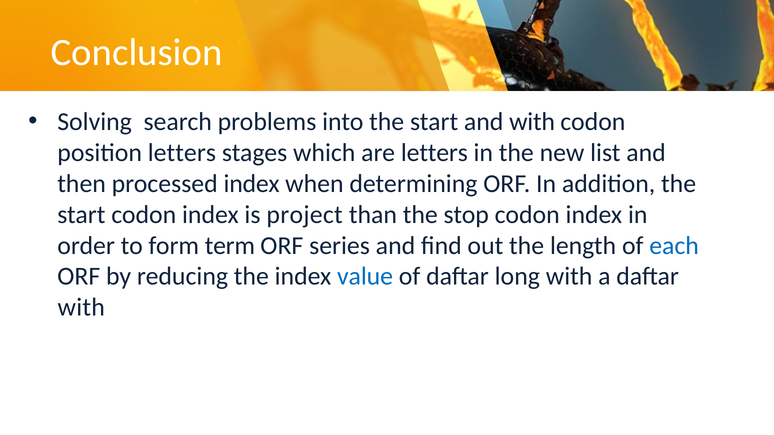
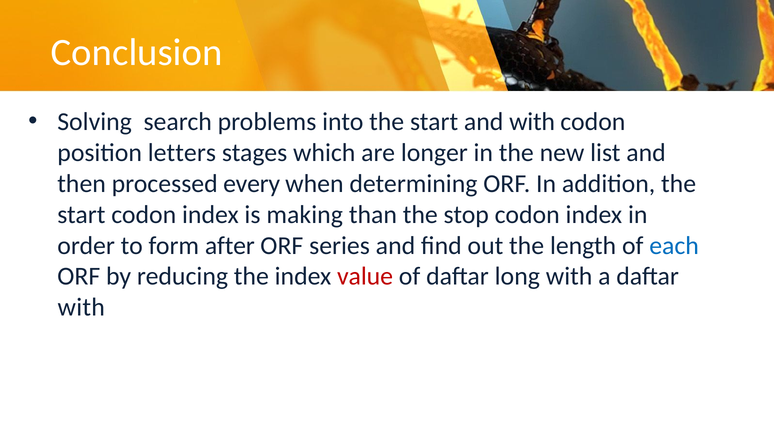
are letters: letters -> longer (434, 153)
processed index: index -> every (252, 184)
project: project -> making (305, 215)
term: term -> after (230, 246)
value colour: blue -> red (365, 277)
